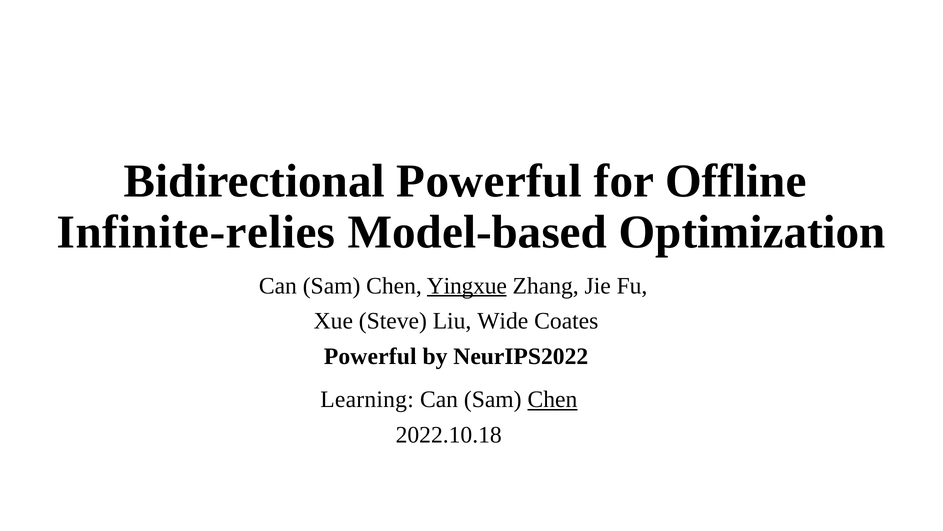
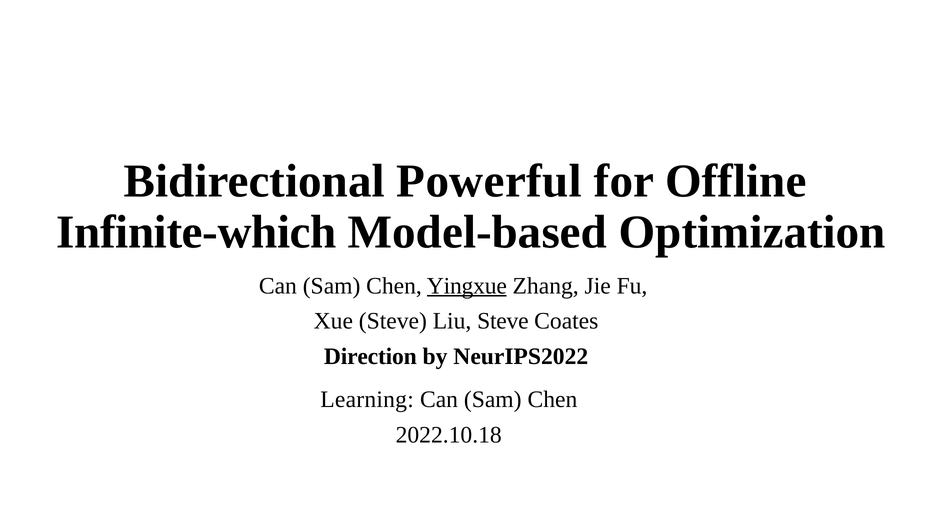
Infinite-relies: Infinite-relies -> Infinite-which (196, 232)
Liu Wide: Wide -> Steve (503, 321)
Powerful: Powerful -> Direction (370, 356)
Chen underline: present -> none (552, 399)
